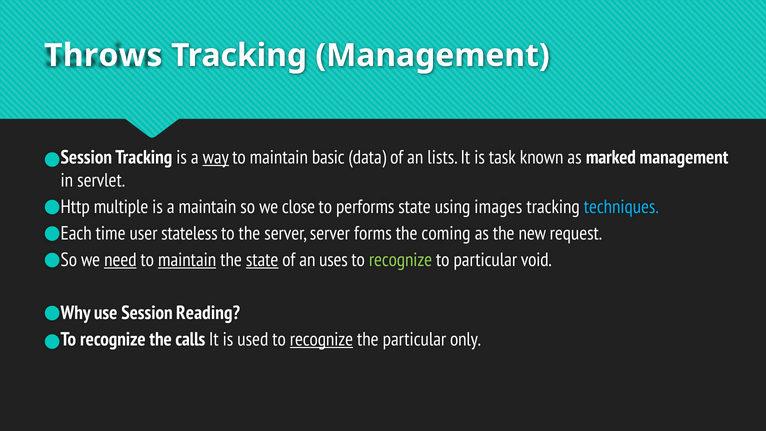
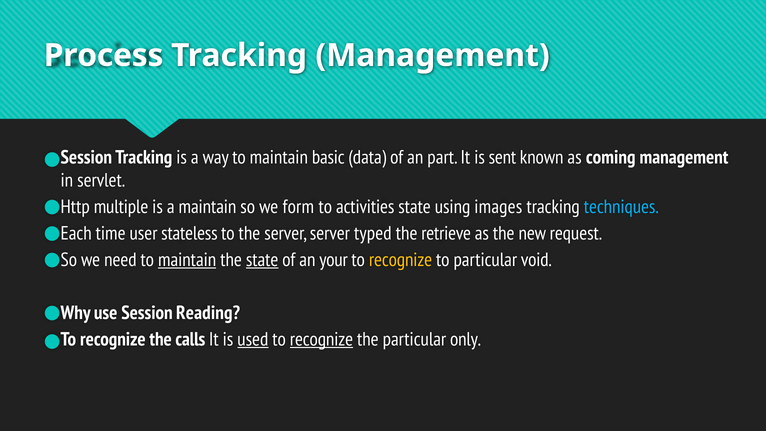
Throws: Throws -> Process (104, 55)
way underline: present -> none (216, 157)
lists: lists -> part (442, 157)
task: task -> sent (502, 157)
marked: marked -> coming (611, 157)
close: close -> form (298, 207)
performs: performs -> activities (365, 207)
forms: forms -> typed (373, 233)
coming: coming -> retrieve (446, 233)
need underline: present -> none (120, 260)
uses: uses -> your (334, 260)
recognize colour: light green -> yellow (401, 260)
used underline: none -> present (253, 339)
